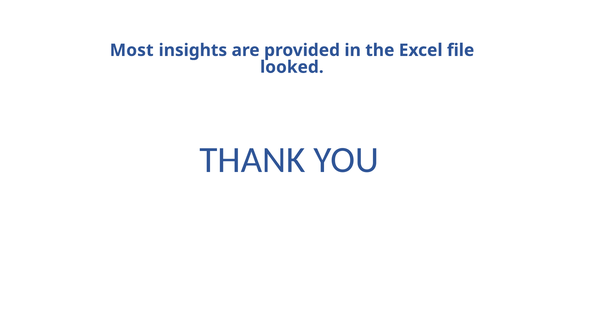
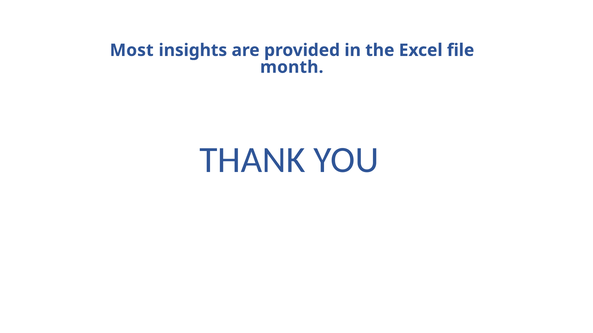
looked: looked -> month (292, 67)
